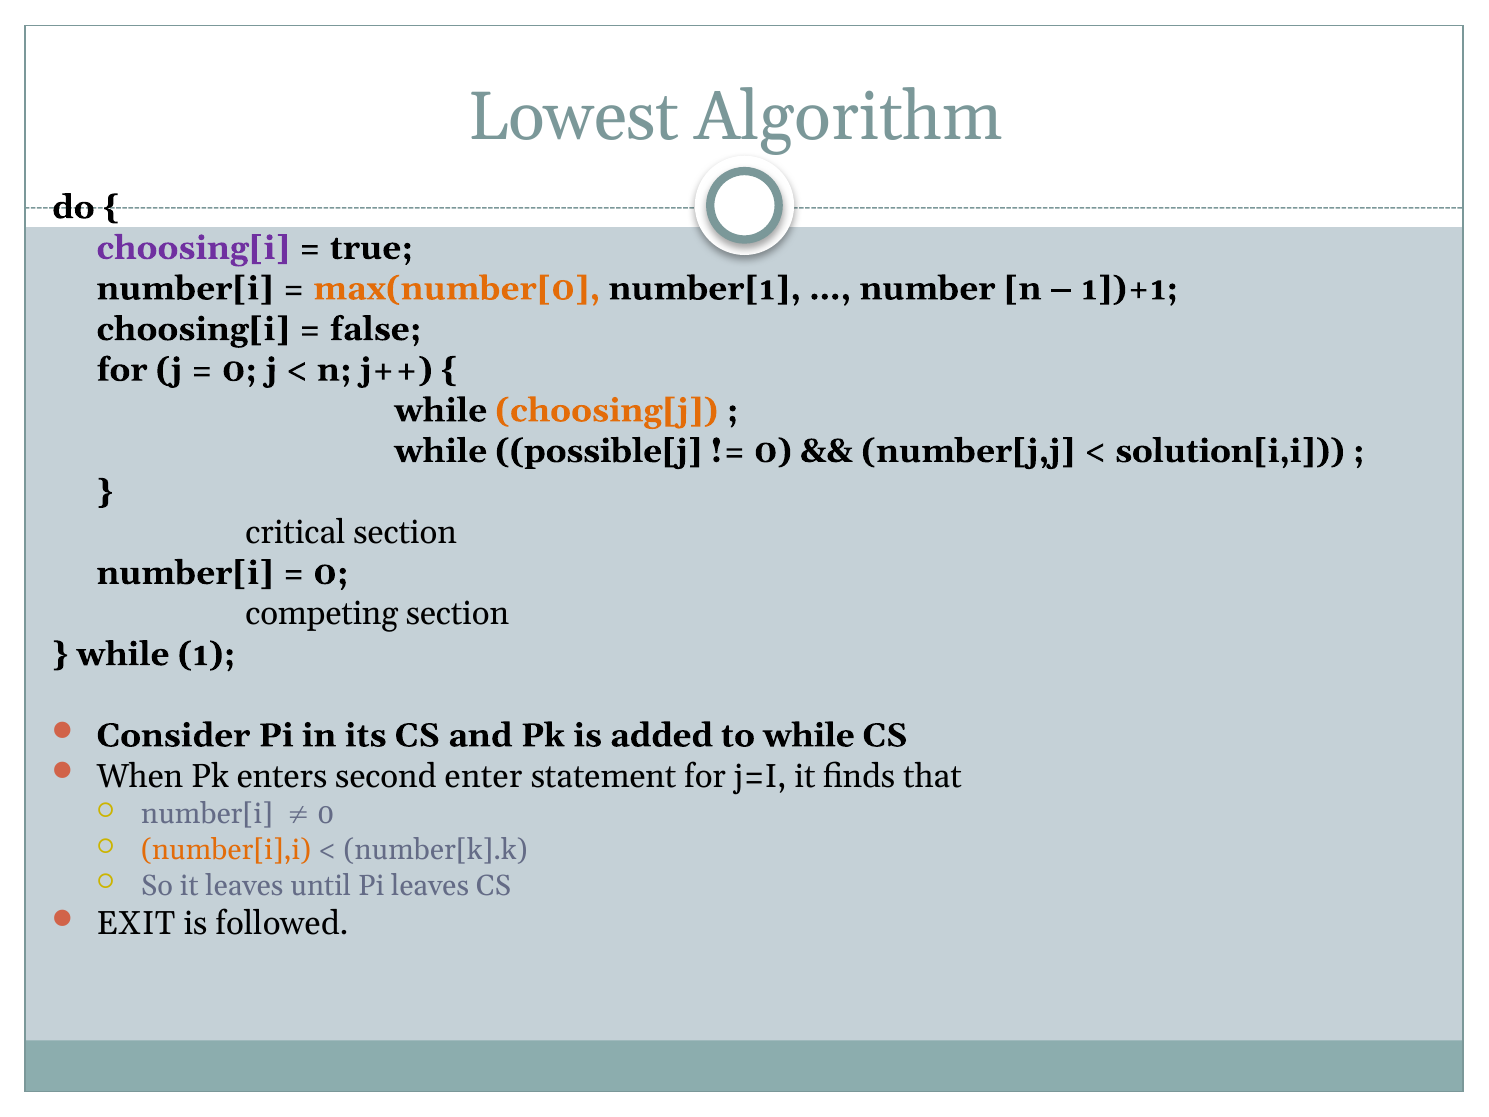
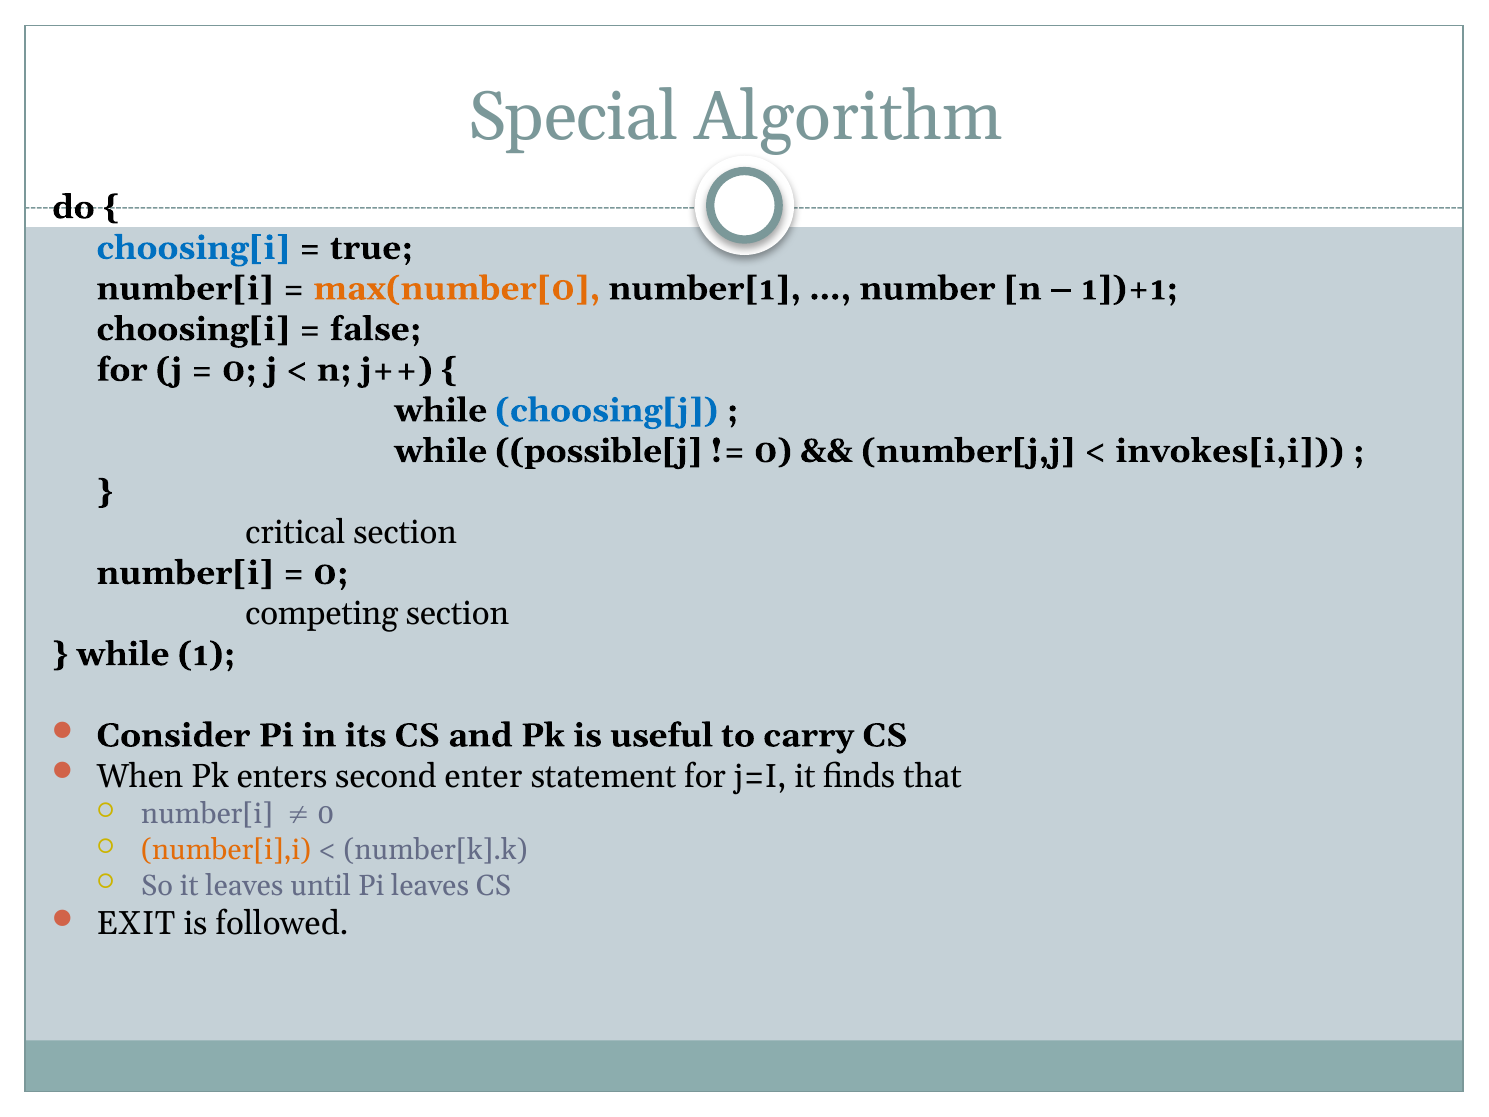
Lowest: Lowest -> Special (574, 117)
choosing[i colour: purple -> blue (193, 248)
choosing[j colour: orange -> blue (607, 410)
solution[i,i: solution[i,i -> invokes[i,i (1230, 451)
added: added -> useful (662, 735)
to while: while -> carry (809, 735)
